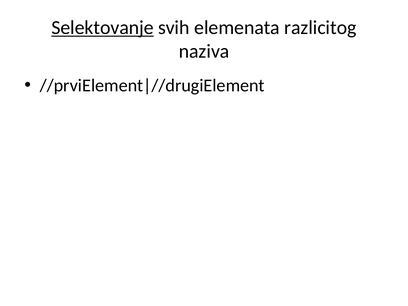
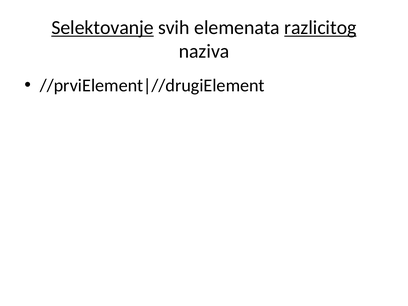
razlicitog underline: none -> present (320, 28)
